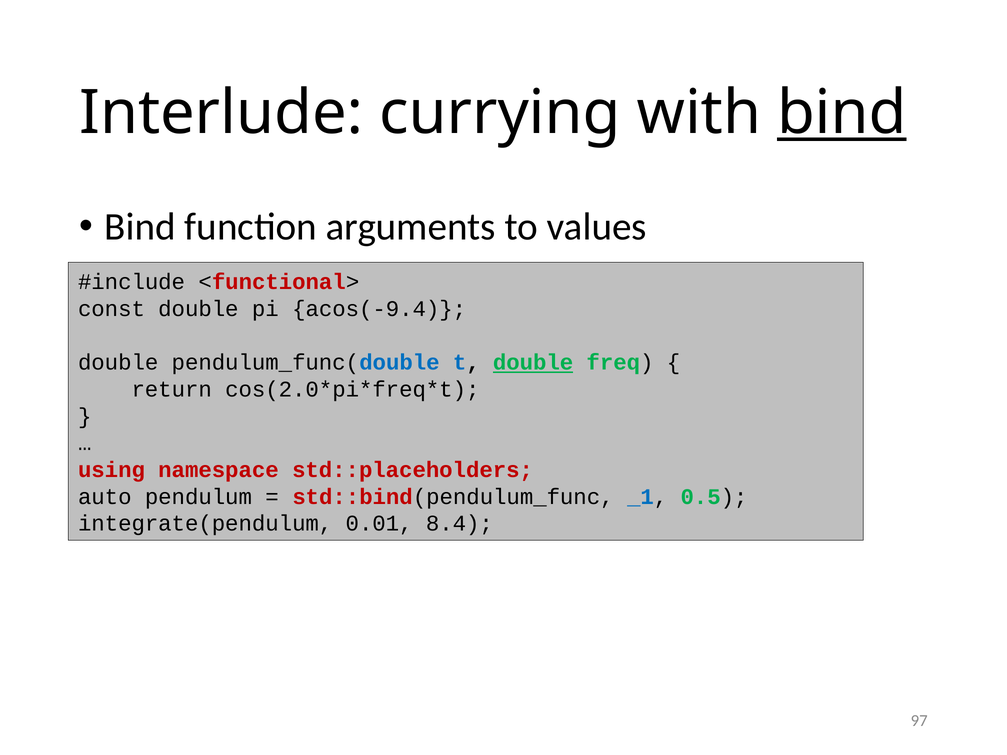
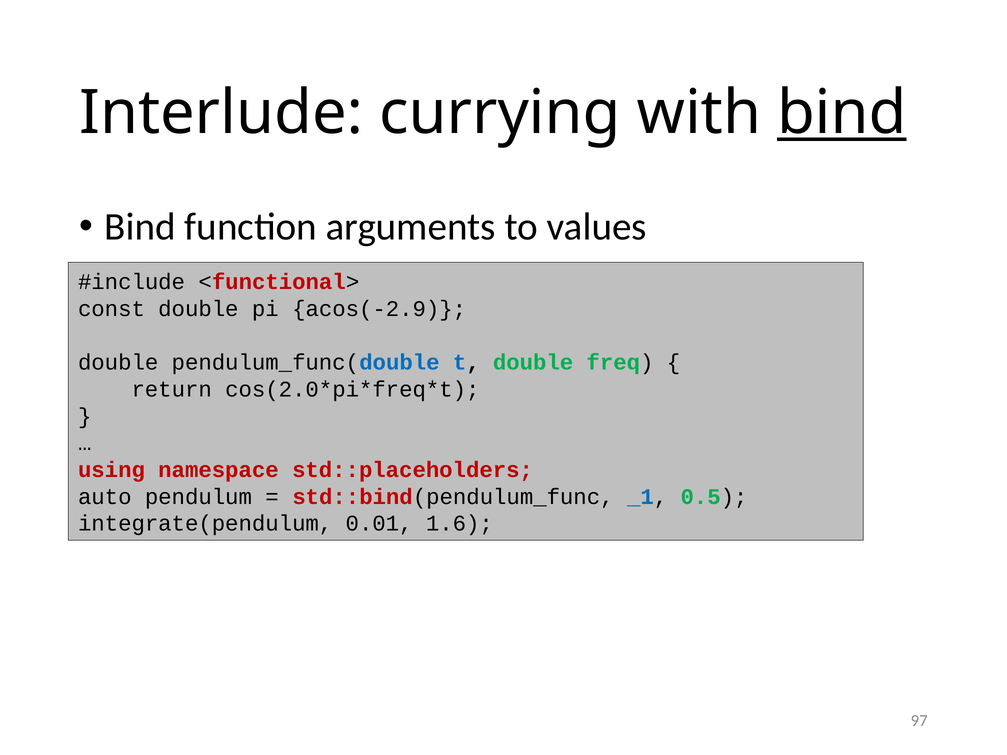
acos(-9.4: acos(-9.4 -> acos(-2.9 (379, 309)
double underline: present -> none (533, 363)
8.4: 8.4 -> 1.6 (459, 524)
